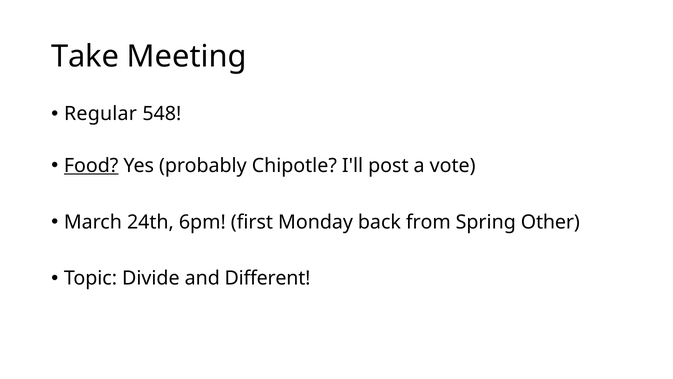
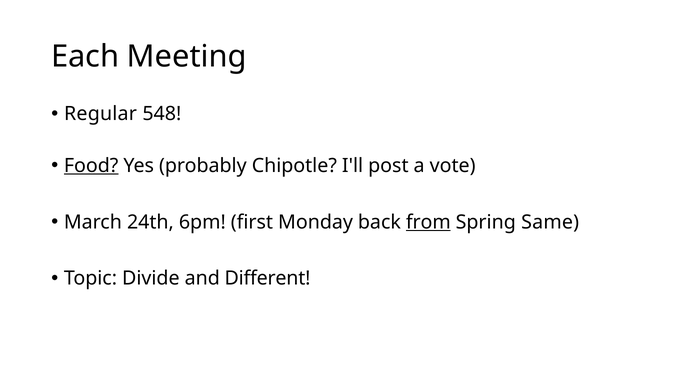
Take: Take -> Each (85, 57)
from underline: none -> present (428, 222)
Other: Other -> Same (550, 222)
